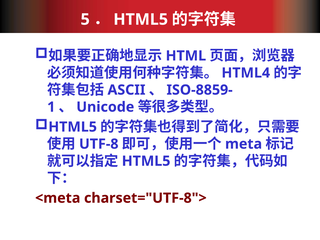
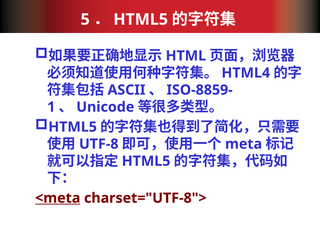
<meta underline: none -> present (58, 198)
